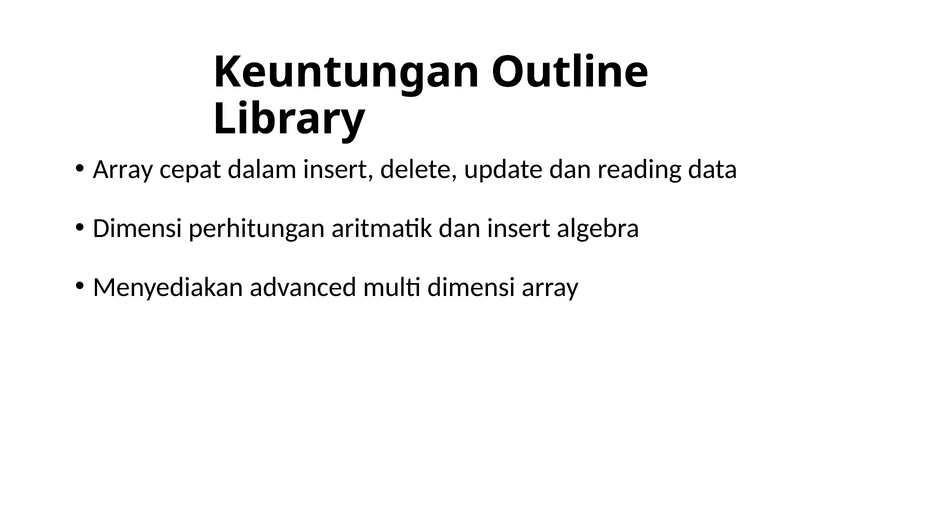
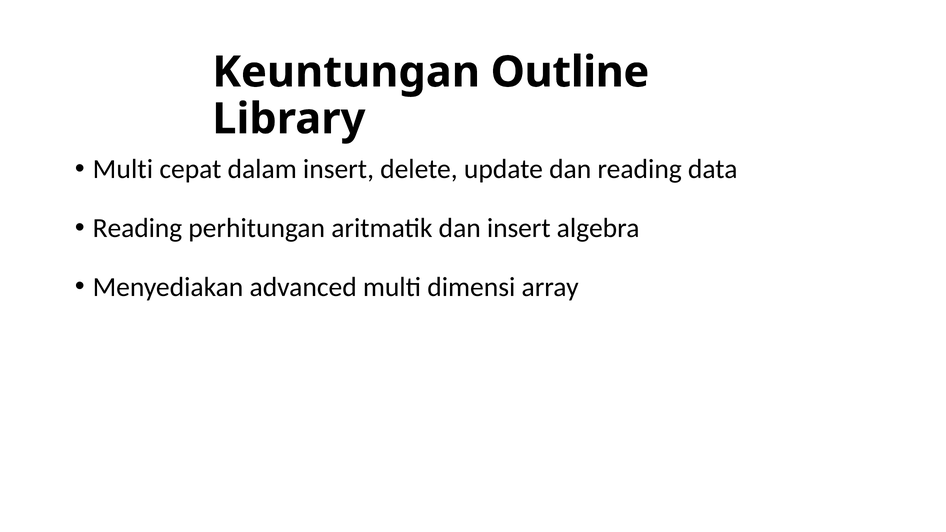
Array: Array -> Multi (123, 169)
Dimensi: Dimensi -> Reading (137, 228)
